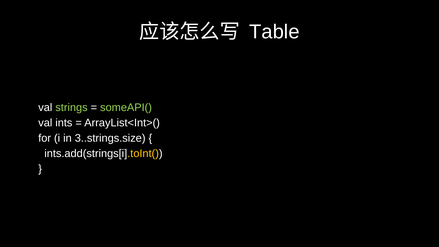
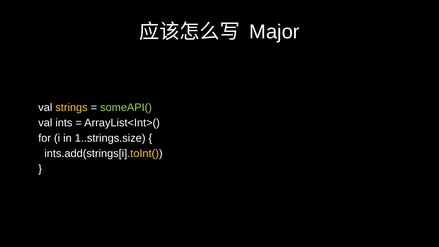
Table: Table -> Major (274, 32)
strings colour: light green -> yellow (71, 108)
3..strings.size: 3..strings.size -> 1..strings.size (110, 138)
